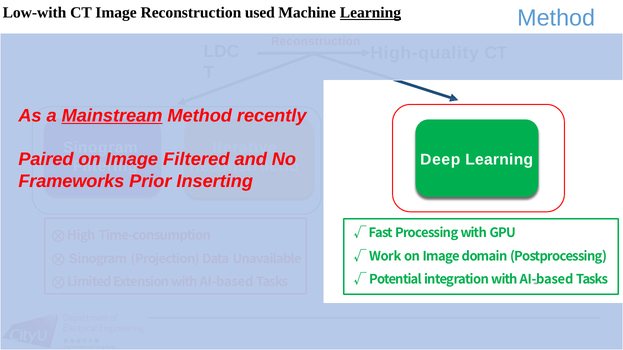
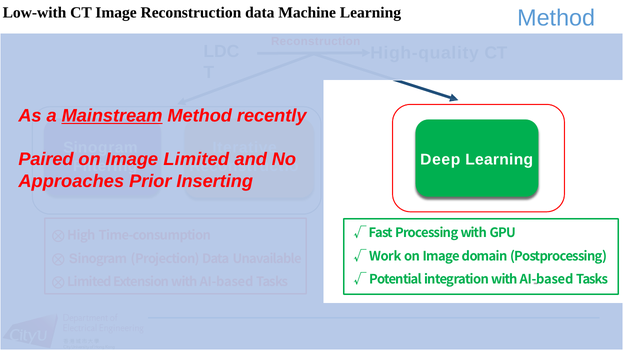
Reconstruction used: used -> data (260, 13)
Learning underline: present -> none (370, 13)
Image Filtered: Filtered -> Limited (196, 159)
Frameworks: Frameworks -> Approaches (71, 181)
